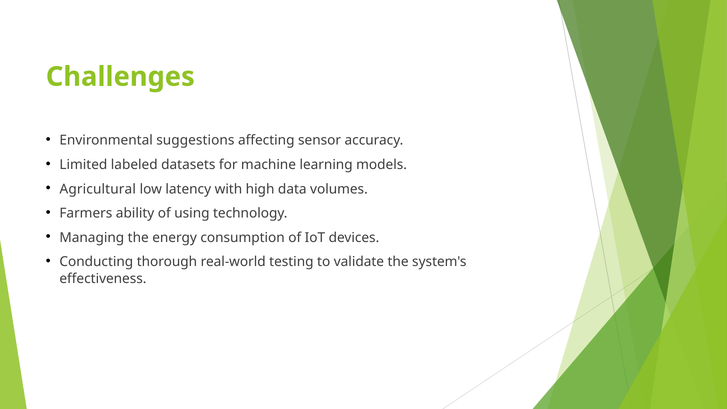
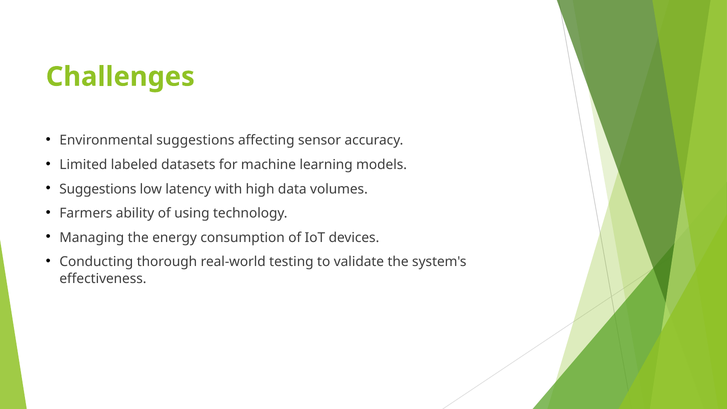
Agricultural: Agricultural -> Suggestions (98, 189)
